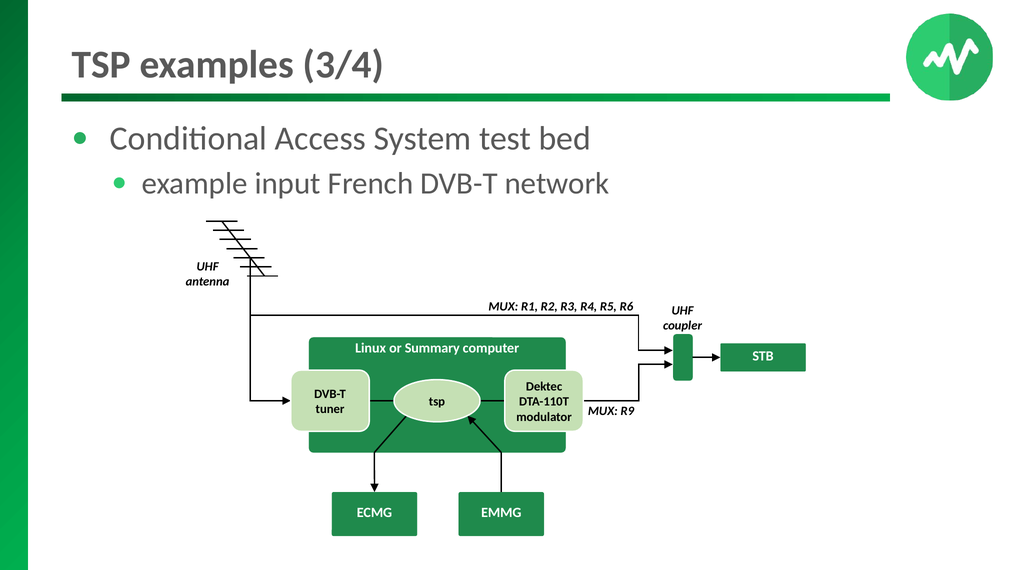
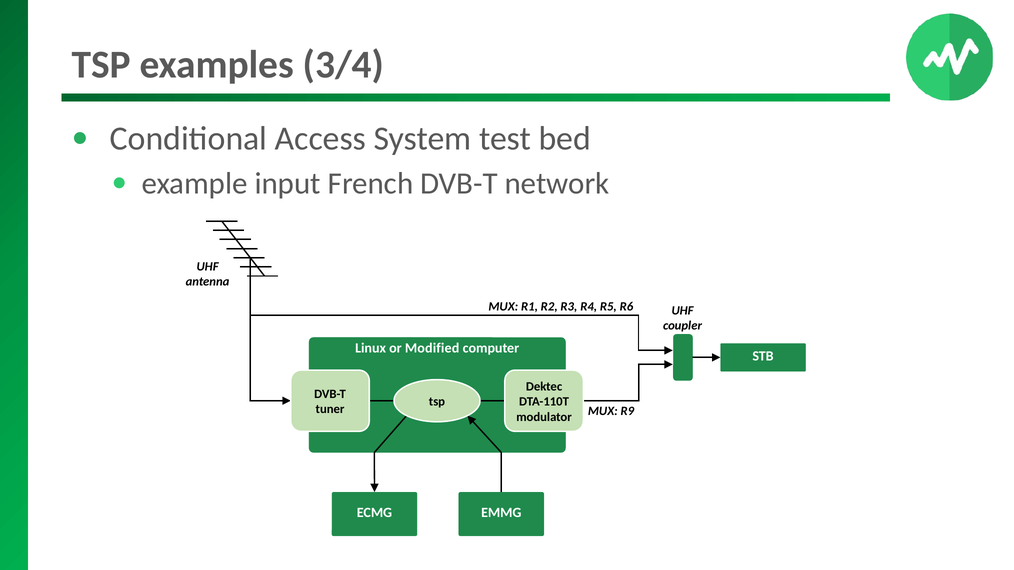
Summary: Summary -> Modified (432, 348)
